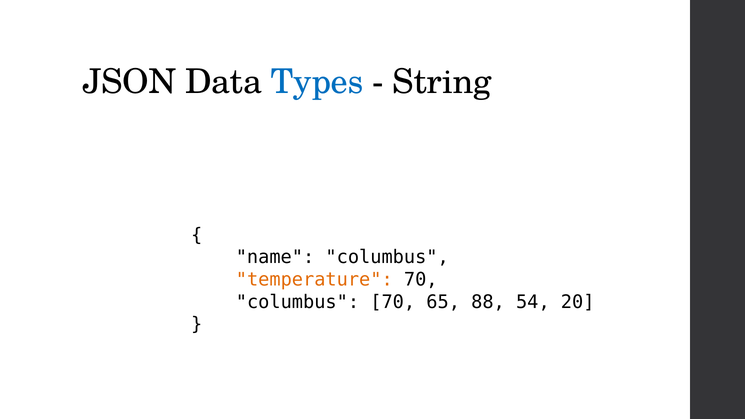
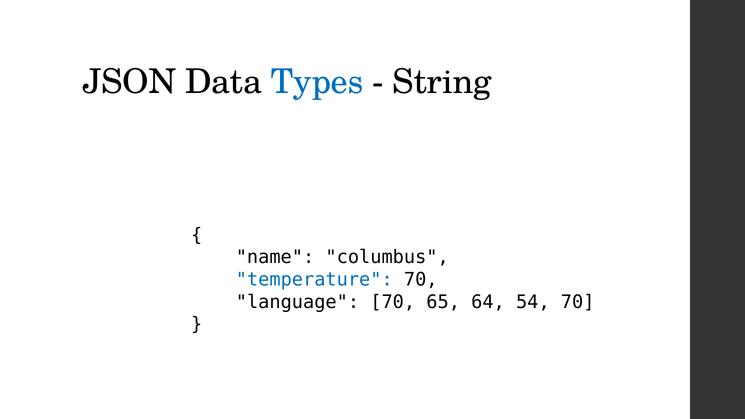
temperature colour: orange -> blue (314, 280)
columbus: columbus -> language (297, 302)
88: 88 -> 64 (488, 302)
54 20: 20 -> 70 (578, 302)
